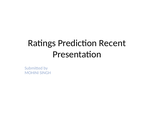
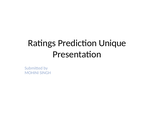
Recent: Recent -> Unique (112, 43)
